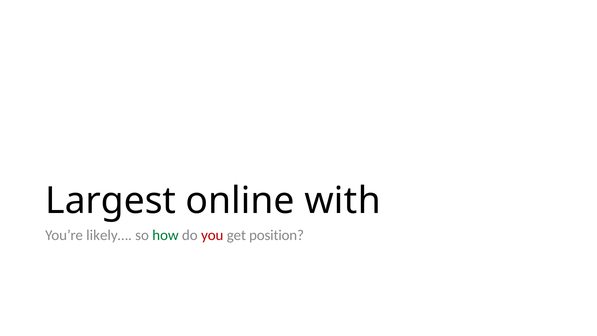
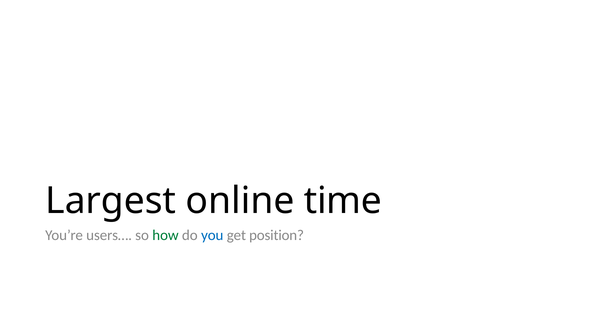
with: with -> time (343, 201)
likely…: likely… -> users… (109, 235)
you colour: red -> blue (212, 235)
